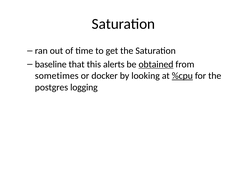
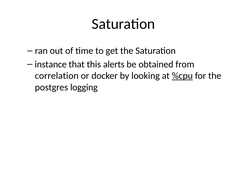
baseline: baseline -> instance (51, 64)
obtained underline: present -> none (156, 64)
sometimes: sometimes -> correlation (57, 76)
